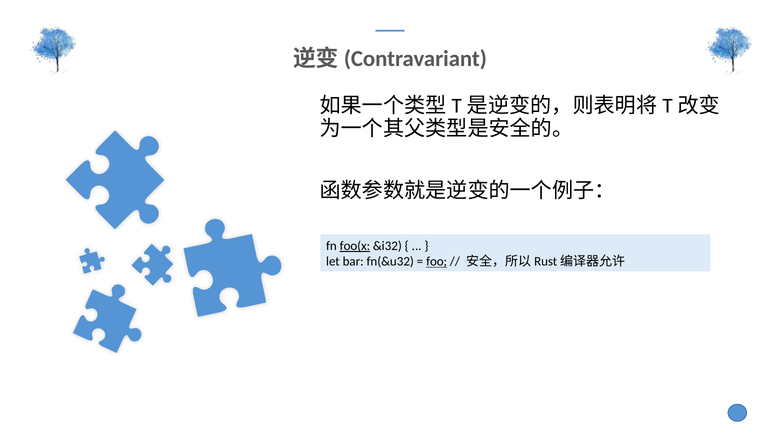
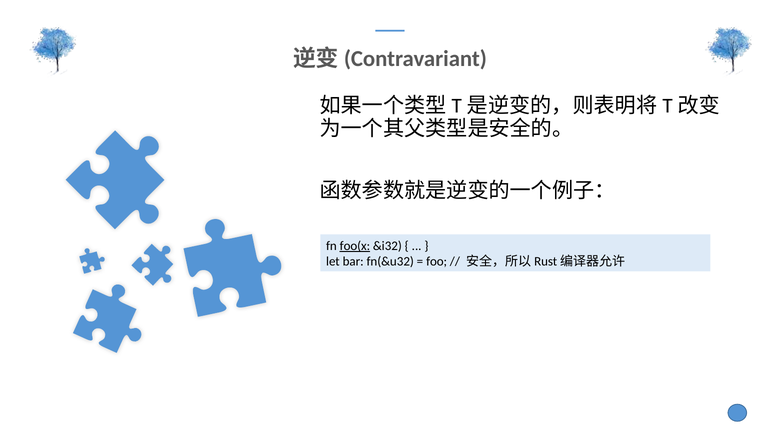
foo underline: present -> none (437, 261)
